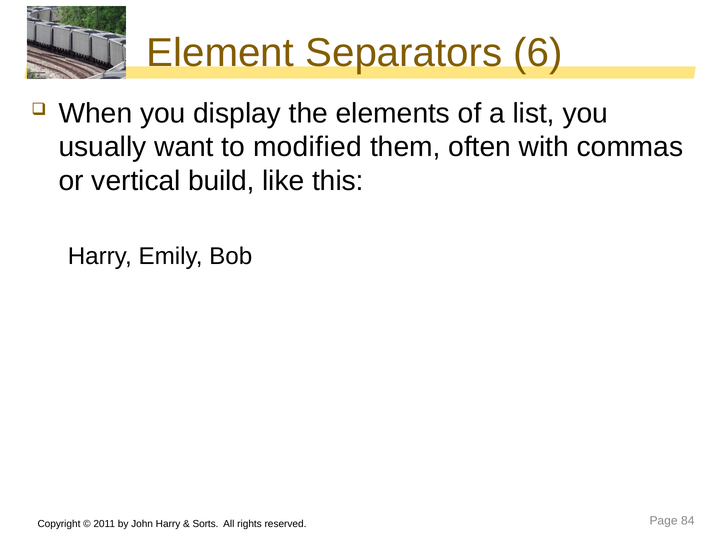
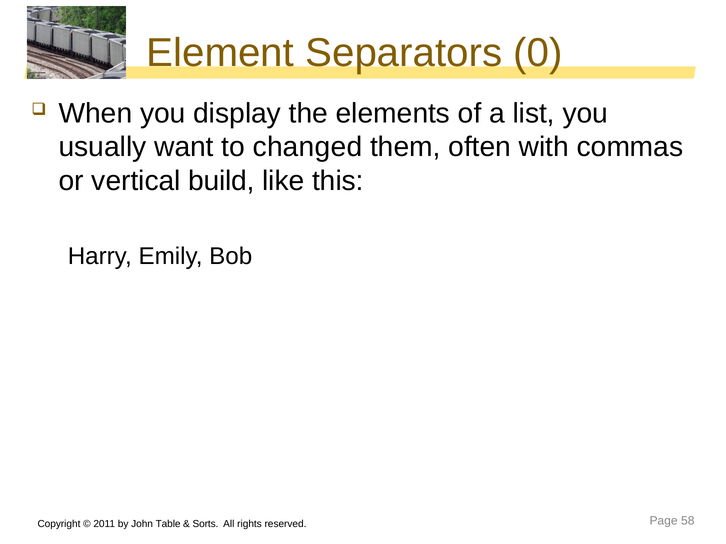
6: 6 -> 0 (538, 53)
modified: modified -> changed (307, 147)
John Harry: Harry -> Table (168, 525)
84: 84 -> 58 (688, 521)
